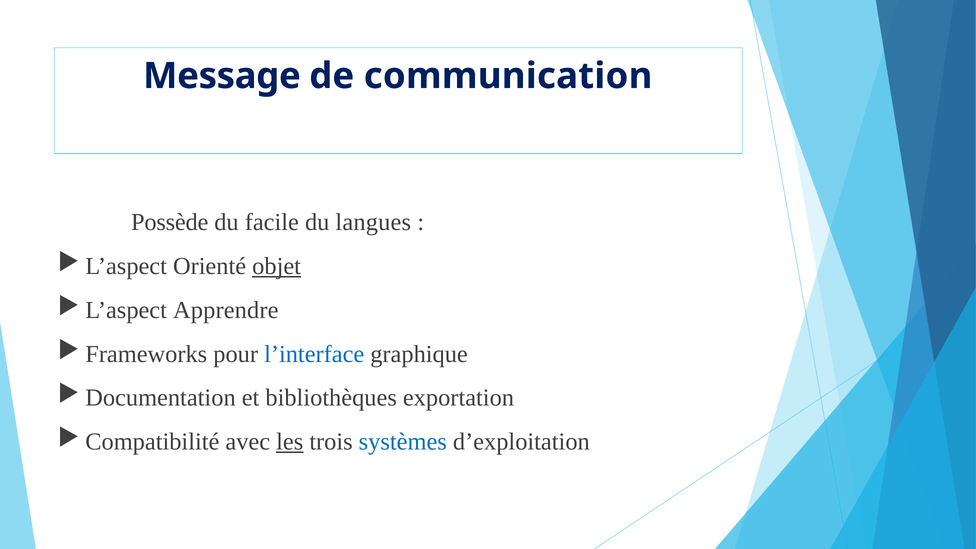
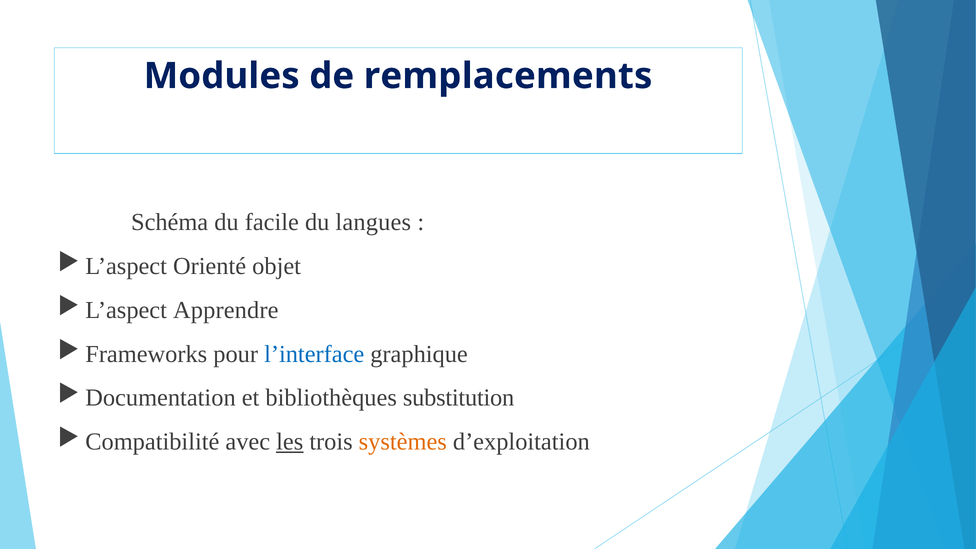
Message: Message -> Modules (222, 76)
communication: communication -> remplacements (508, 76)
Possède: Possède -> Schéma (170, 222)
objet underline: present -> none (277, 266)
exportation: exportation -> substitution (459, 398)
systèmes colour: blue -> orange (403, 442)
